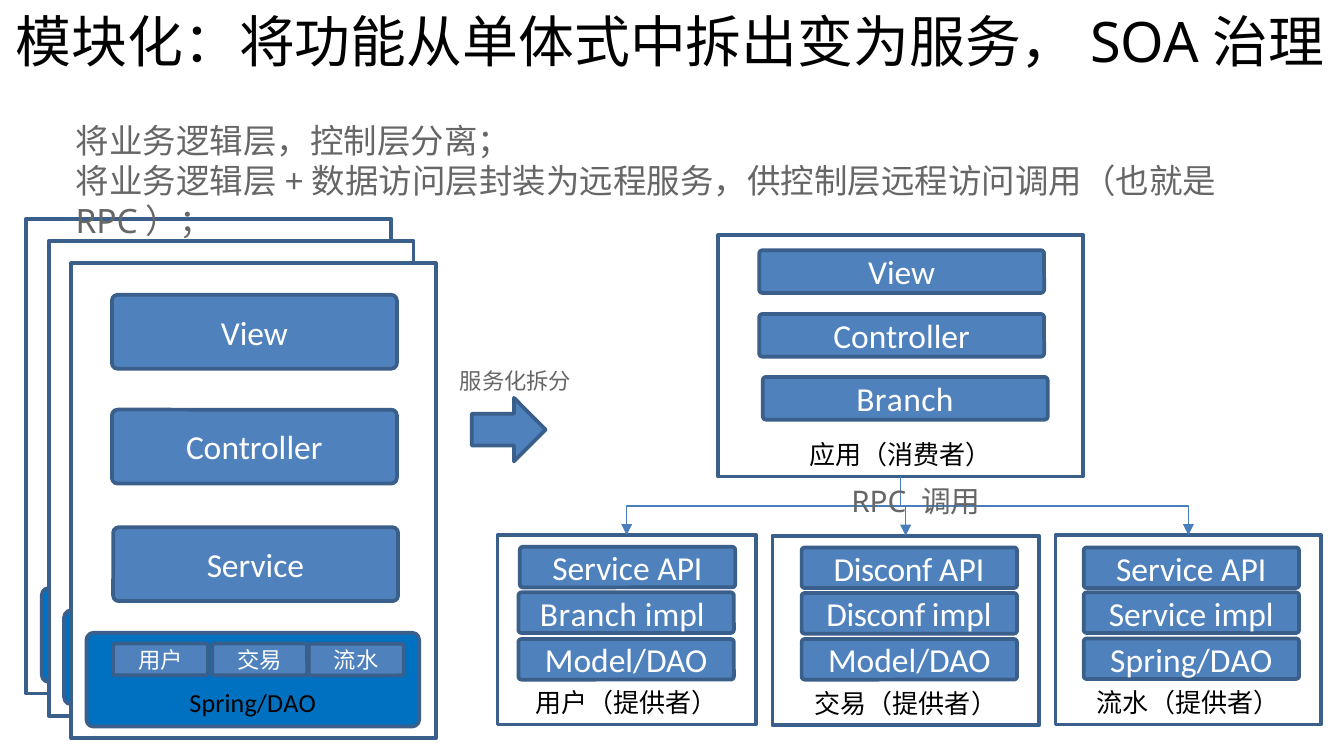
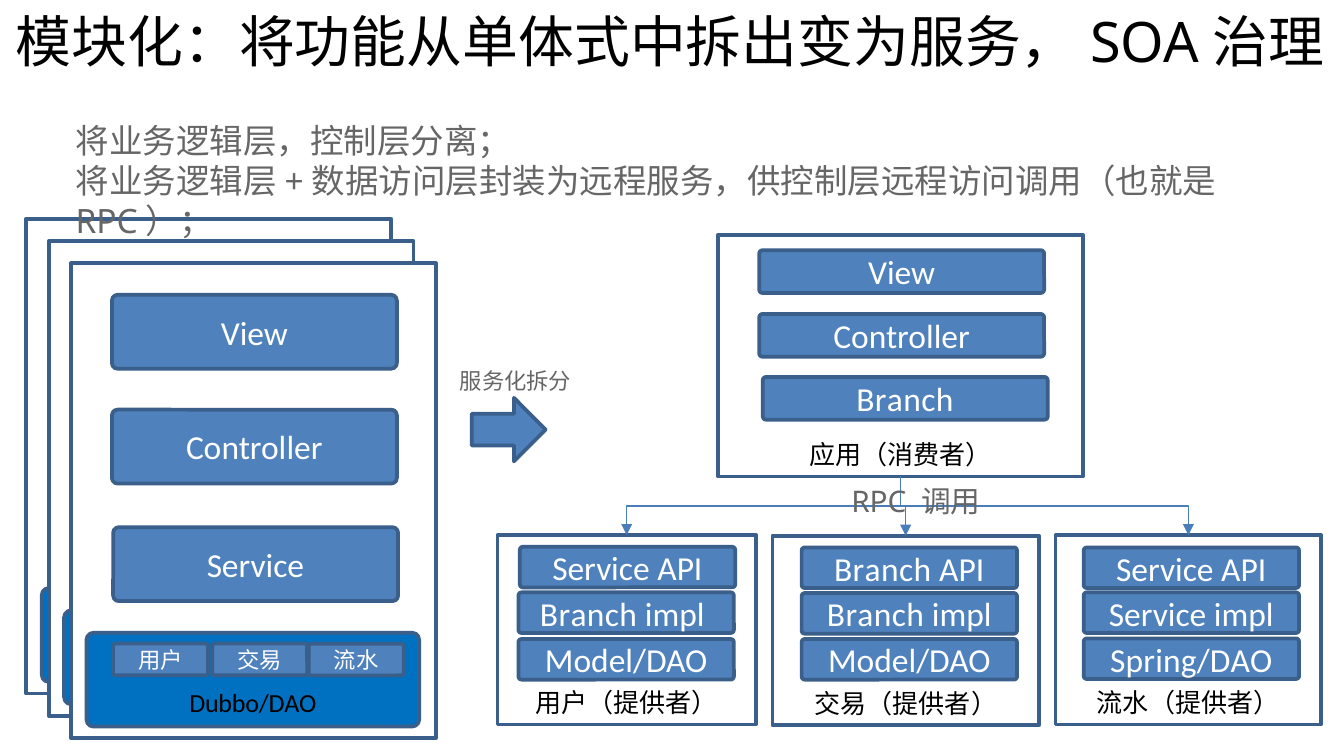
API Disconf: Disconf -> Branch (883, 570)
Disconf: Disconf -> Branch (875, 615)
Spring/DAO: Spring/DAO -> Dubbo/DAO (253, 704)
